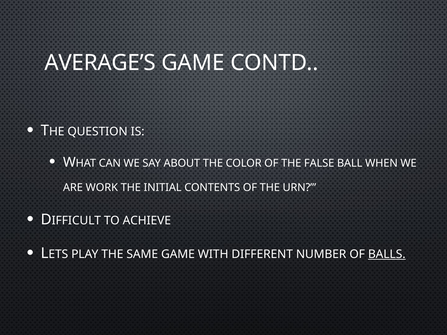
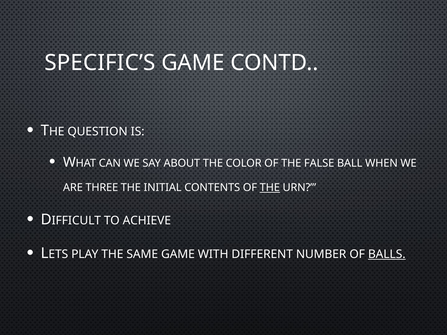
AVERAGE’S: AVERAGE’S -> SPECIFIC’S (100, 63)
WORK: WORK -> THREE (102, 188)
THE underline: none -> present (270, 188)
